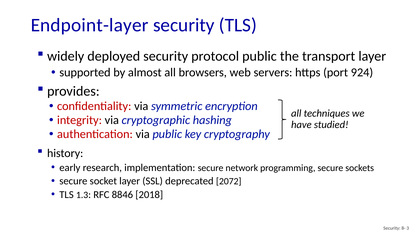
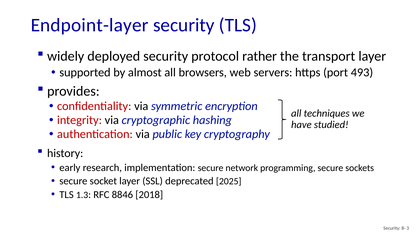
protocol public: public -> rather (260, 56)
924: 924 -> 493 (362, 73)
2072: 2072 -> 2025 (229, 182)
